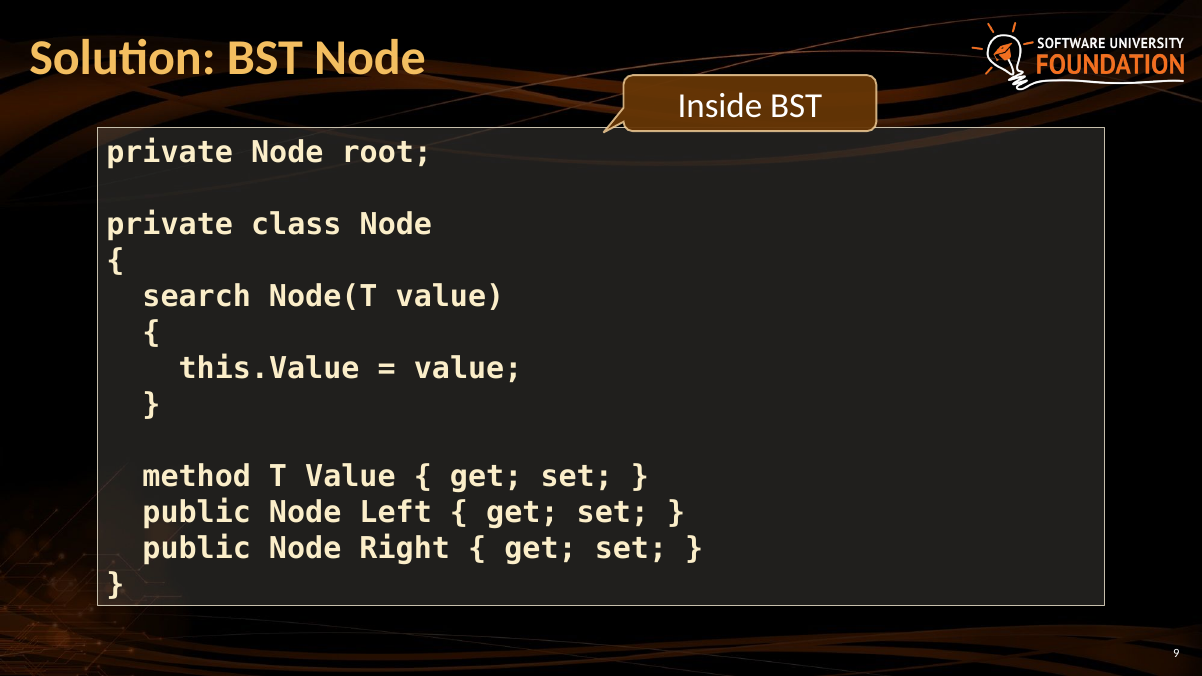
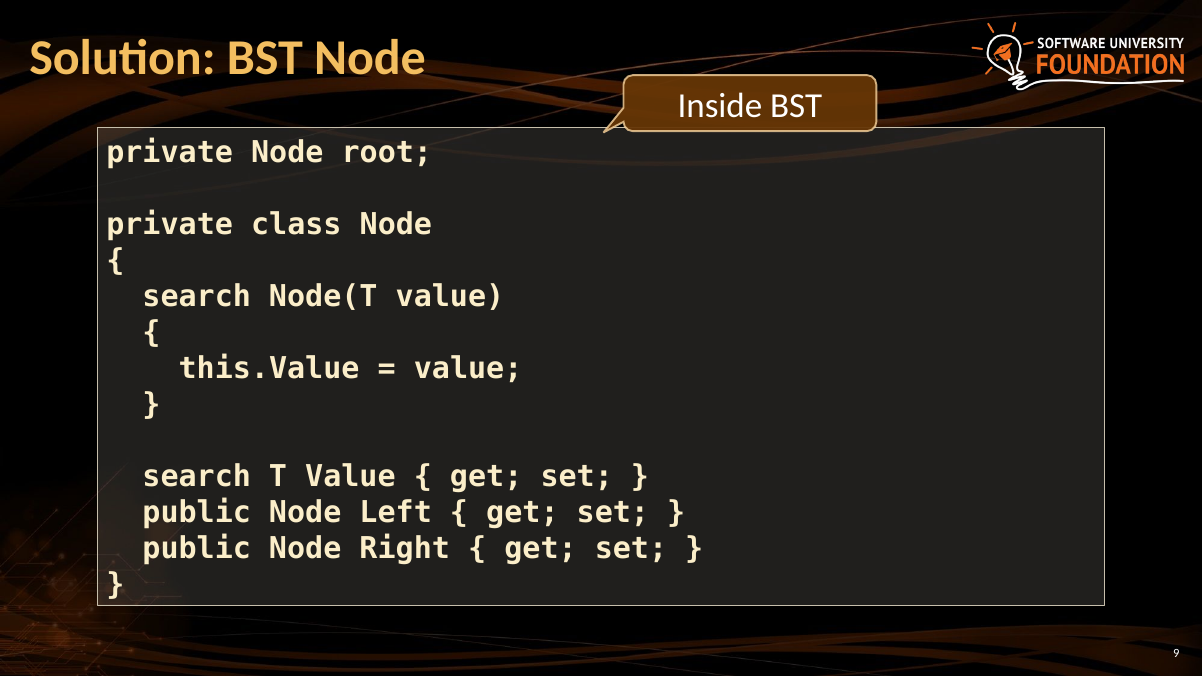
method: method -> search (197, 477)
